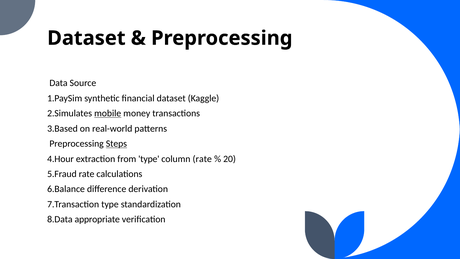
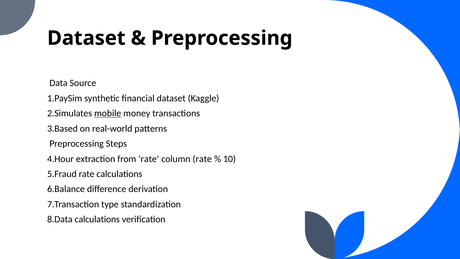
Steps underline: present -> none (116, 144)
from type: type -> rate (149, 159)
20: 20 -> 10 (230, 159)
appropriate: appropriate -> calculations (97, 219)
